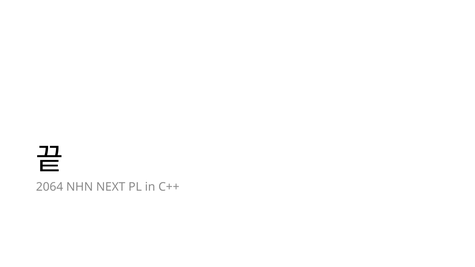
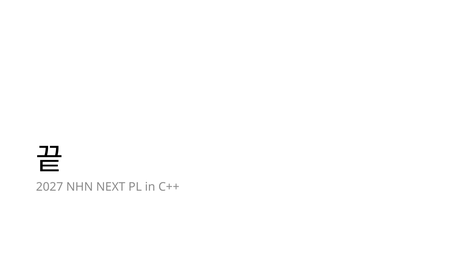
2064: 2064 -> 2027 (50, 187)
